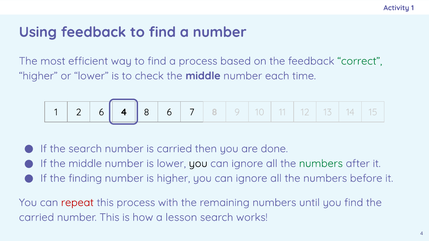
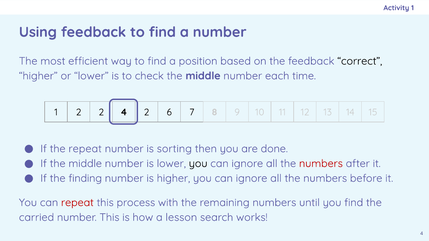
a process: process -> position (198, 61)
correct colour: green -> black (360, 61)
2 6: 6 -> 2 (101, 112)
4 8: 8 -> 2 (147, 112)
the search: search -> repeat (85, 149)
is carried: carried -> sorting (174, 149)
numbers colour: green -> red (321, 164)
